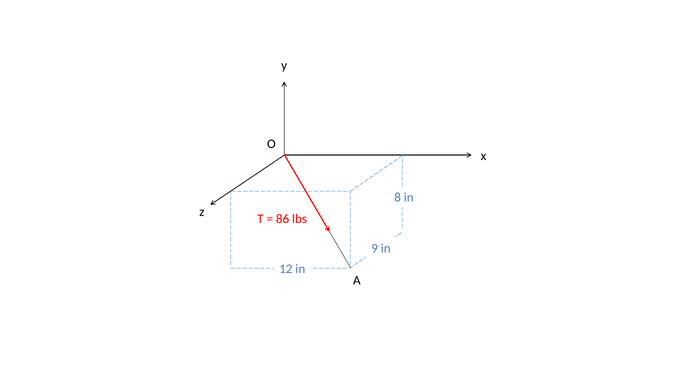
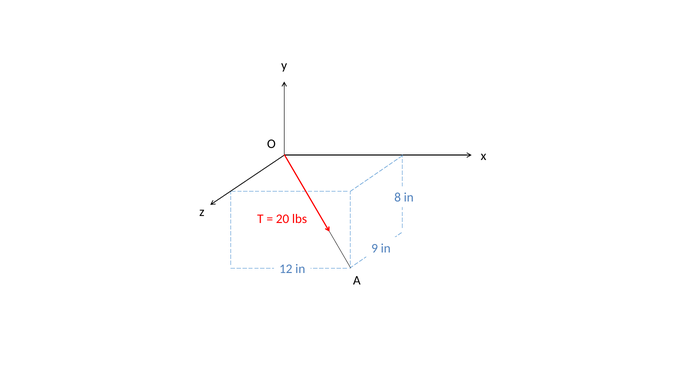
86: 86 -> 20 (283, 219)
